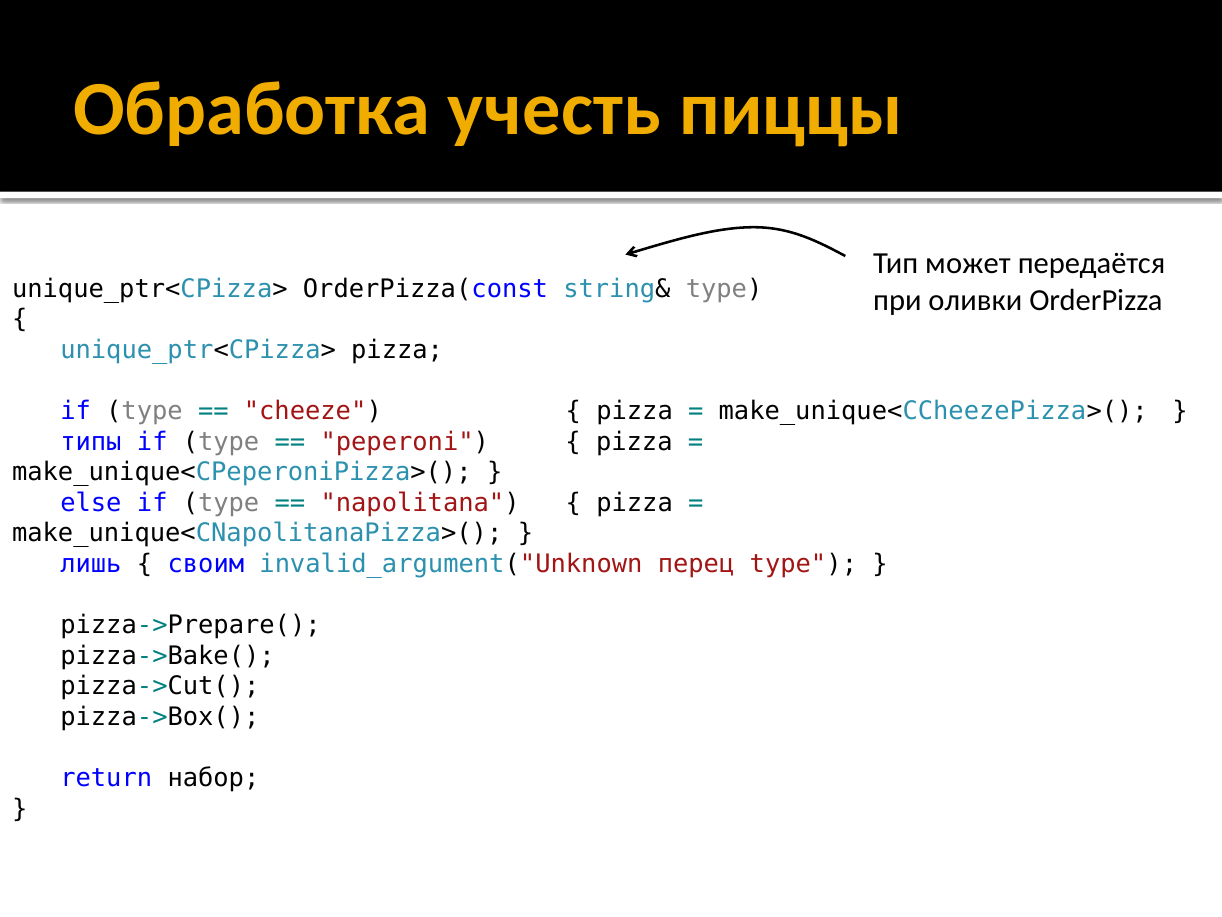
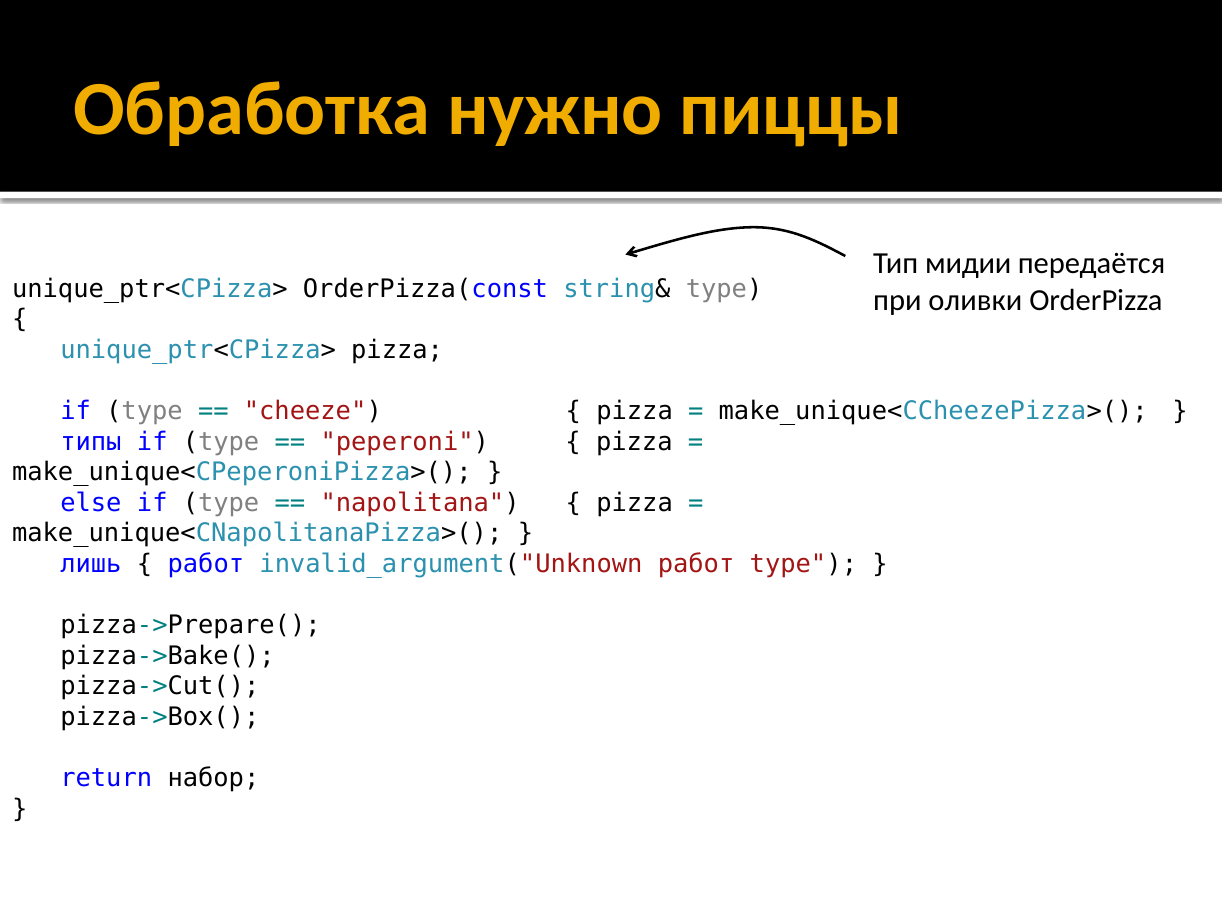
учесть: учесть -> нужно (555, 109)
может: может -> мидии (968, 263)
своим: своим -> работ (206, 564)
invalid_argument("Unknown перец: перец -> работ (696, 564)
